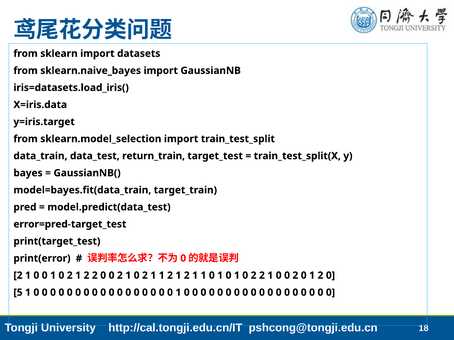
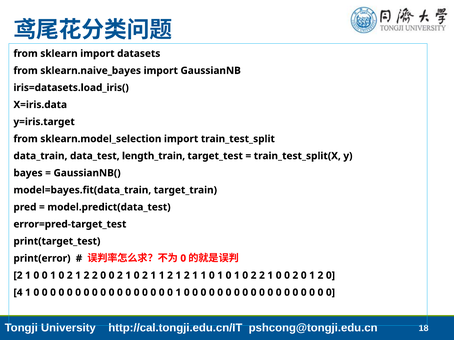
return_train: return_train -> length_train (154, 156)
5: 5 -> 4 (18, 293)
